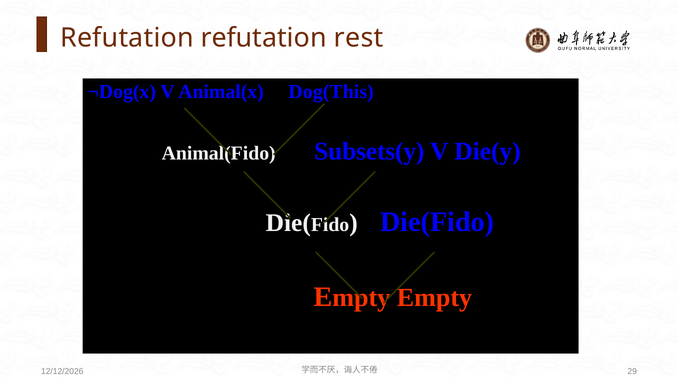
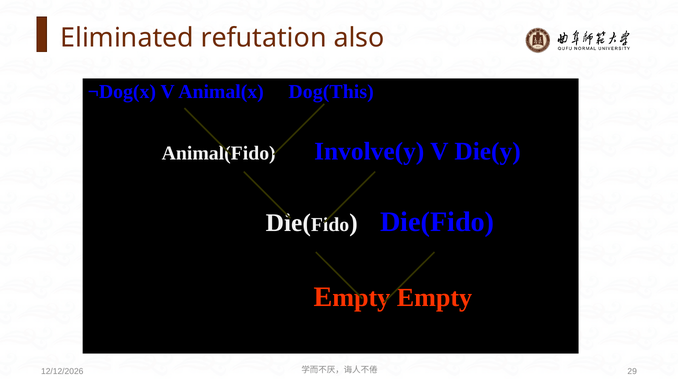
Refutation: Refutation -> Eliminated (127, 38)
rest: rest -> also (359, 38)
Subsets(y: Subsets(y -> Involve(y (369, 151)
